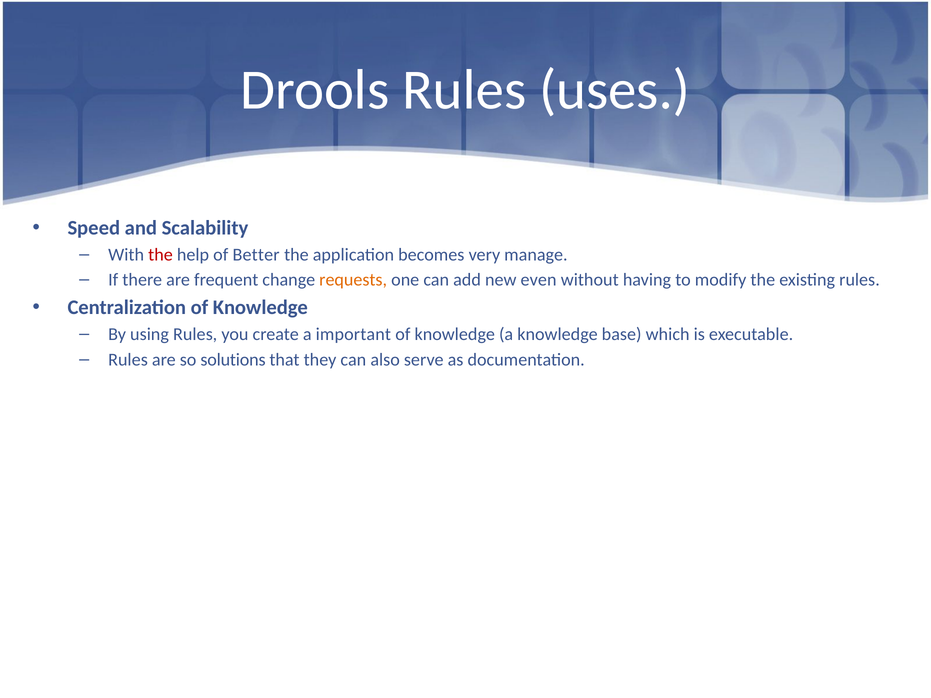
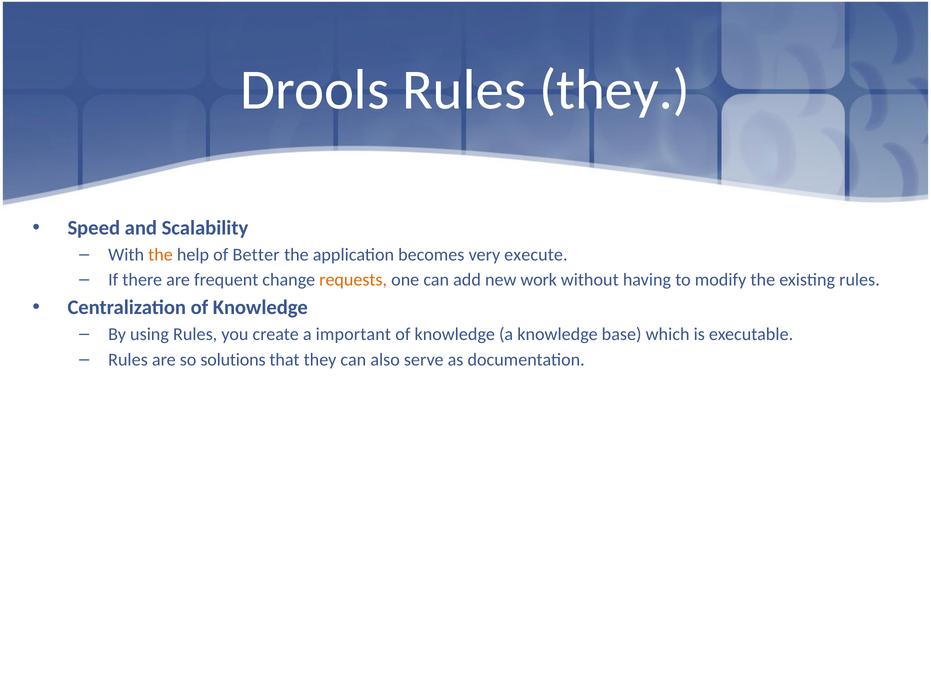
Rules uses: uses -> they (615, 90)
the colour: red -> orange (160, 255)
manage: manage -> execute (536, 255)
even: even -> work (539, 280)
